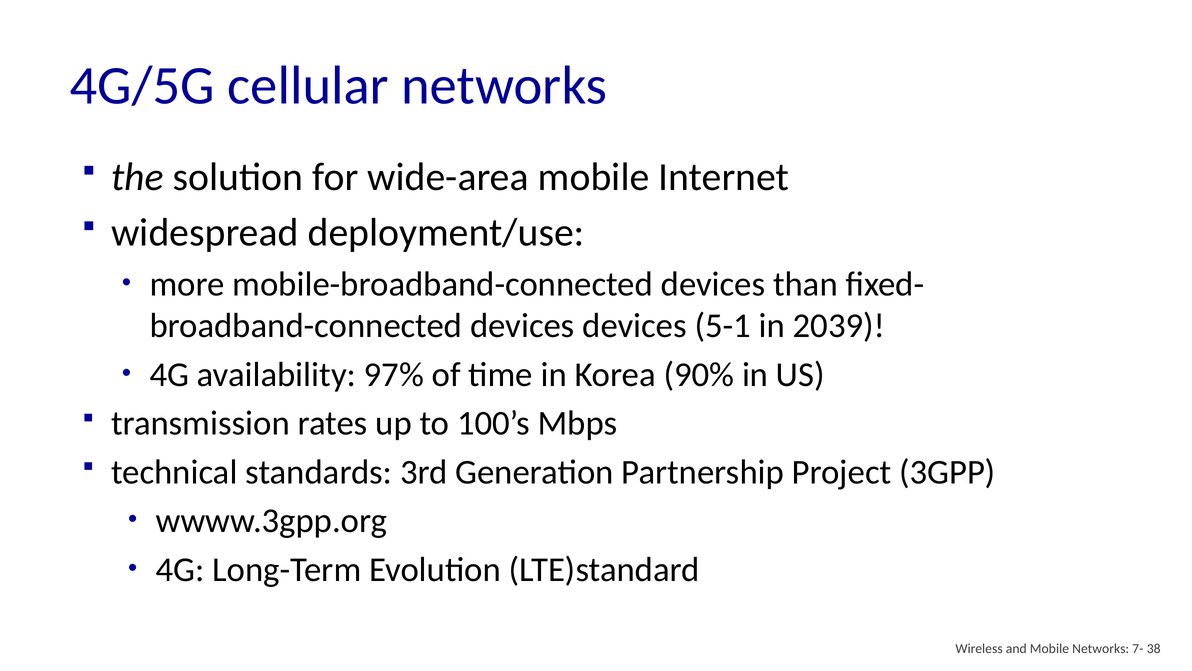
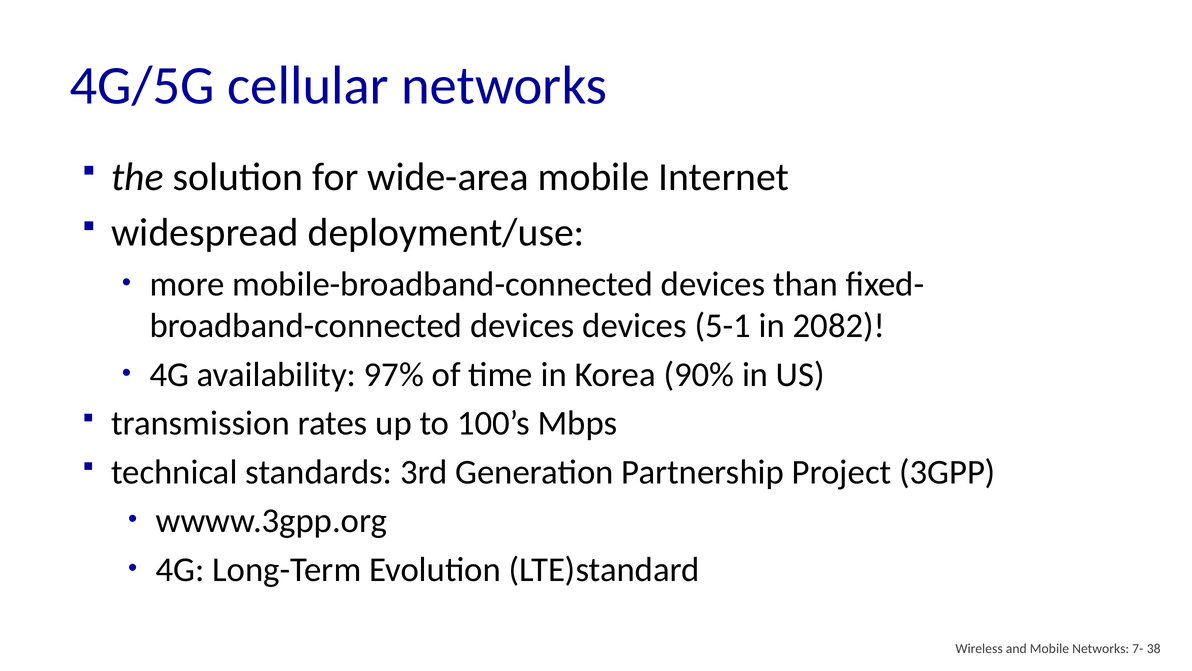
2039: 2039 -> 2082 (839, 326)
